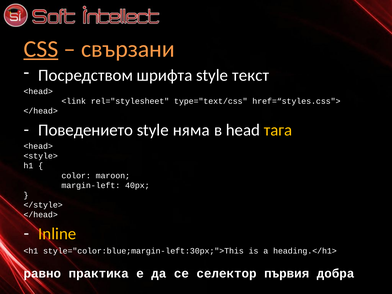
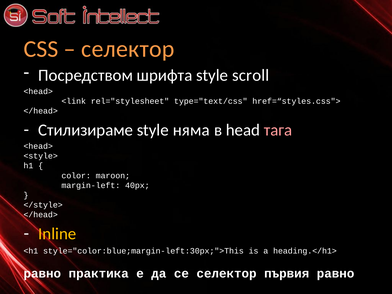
CSS underline: present -> none (41, 49)
свързани: свързани -> селектор (128, 49)
текст: текст -> scroll (251, 75)
Поведението: Поведението -> Стилизираме (86, 130)
тага colour: yellow -> pink (278, 130)
първия добра: добра -> равно (336, 273)
